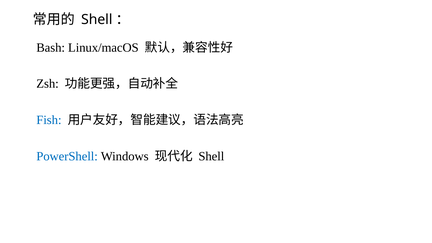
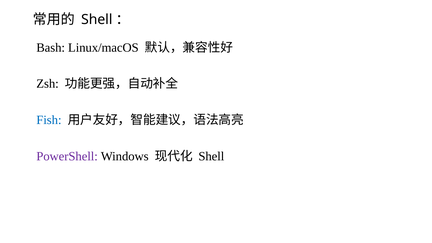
PowerShell colour: blue -> purple (67, 156)
